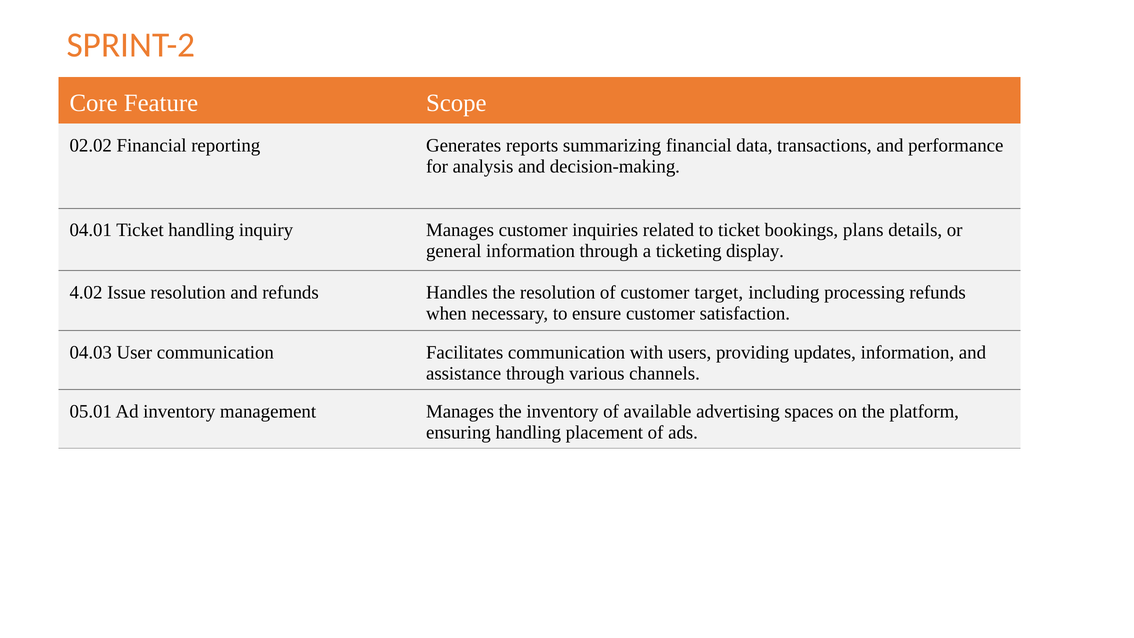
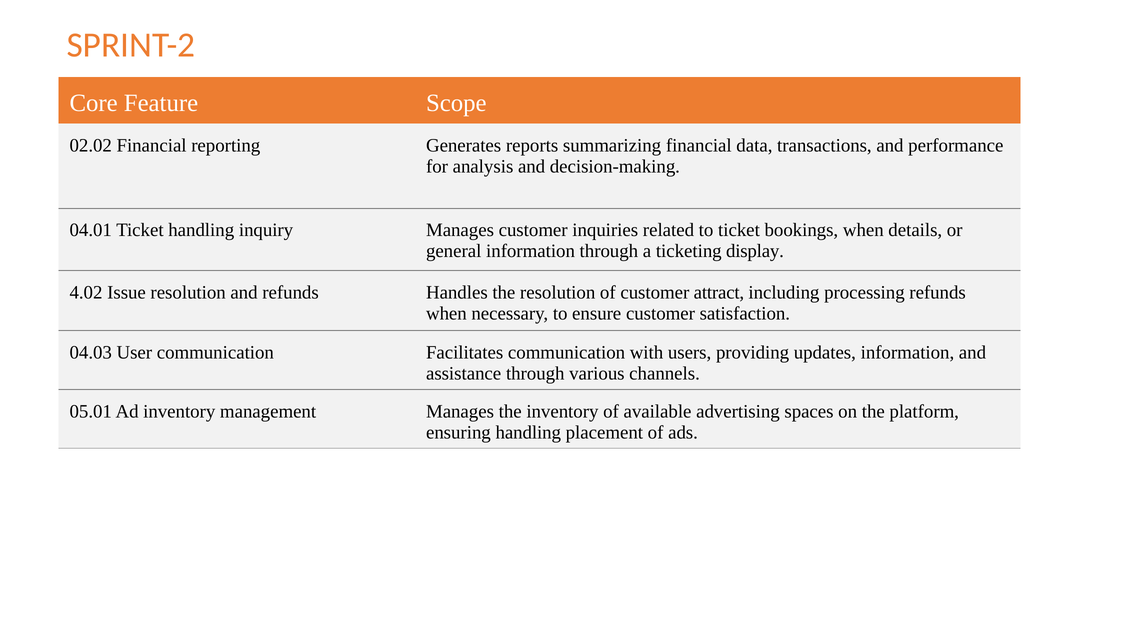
bookings plans: plans -> when (863, 230)
target: target -> attract (719, 292)
